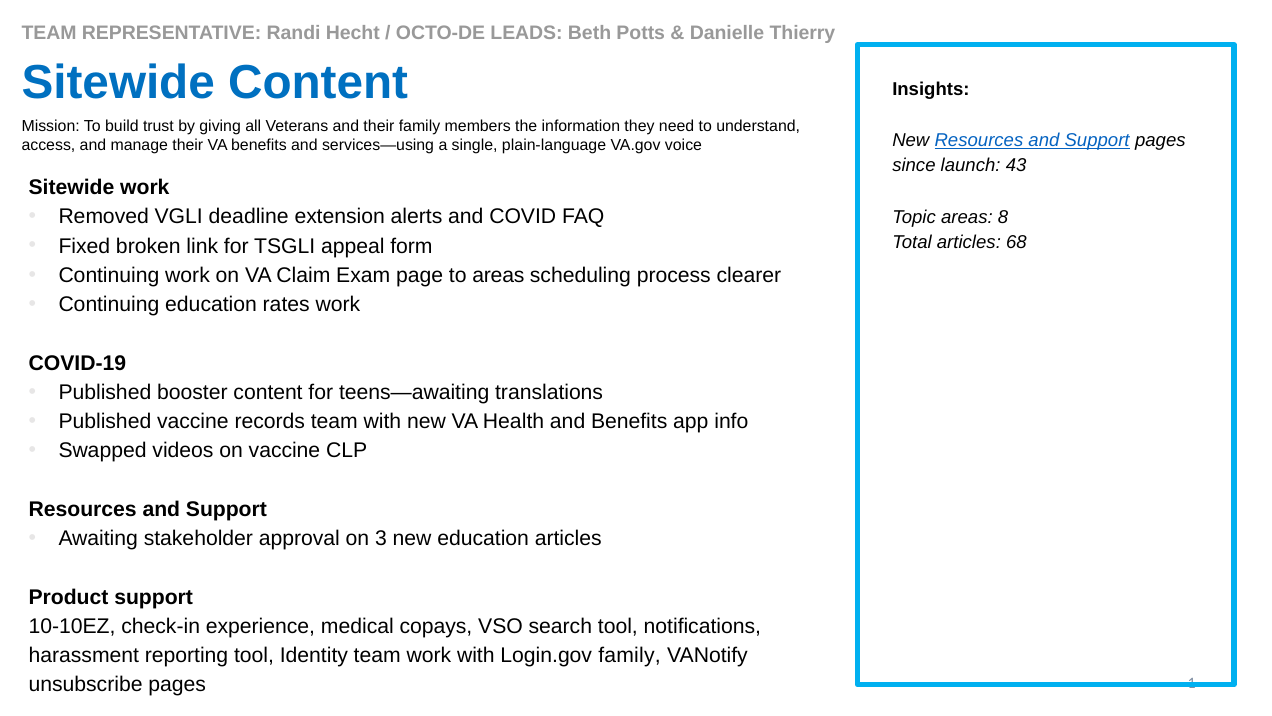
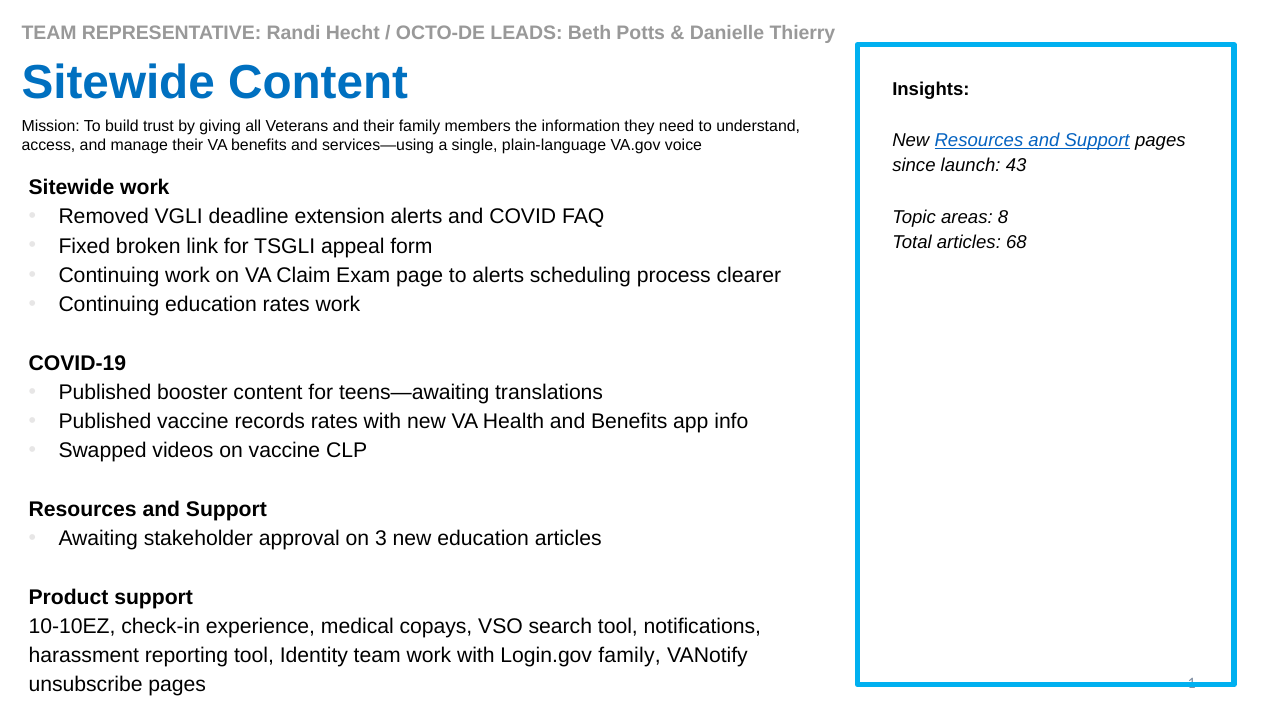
to areas: areas -> alerts (498, 275)
records team: team -> rates (334, 421)
